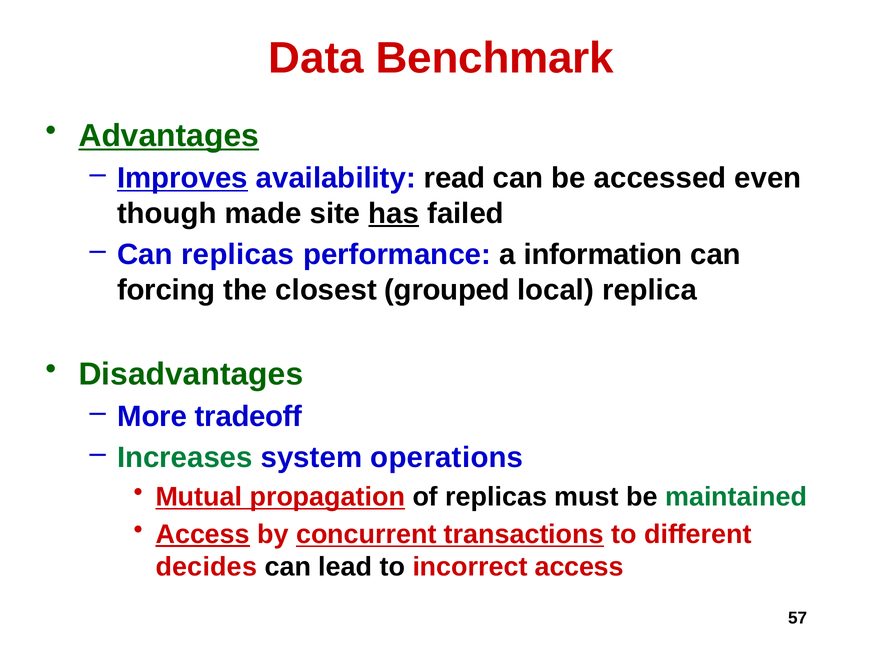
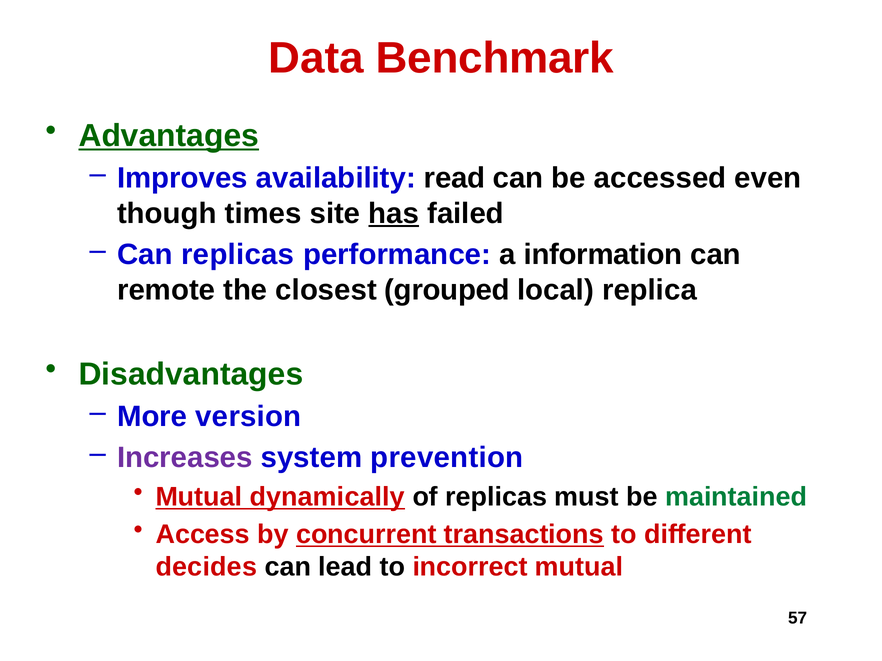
Improves underline: present -> none (182, 178)
made: made -> times (263, 214)
forcing: forcing -> remote (166, 290)
tradeoff: tradeoff -> version (248, 417)
Increases colour: green -> purple (185, 458)
operations: operations -> prevention (447, 458)
propagation: propagation -> dynamically (327, 497)
Access underline: present -> none (203, 535)
incorrect access: access -> mutual (579, 567)
